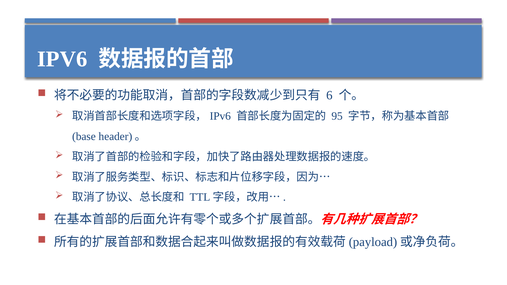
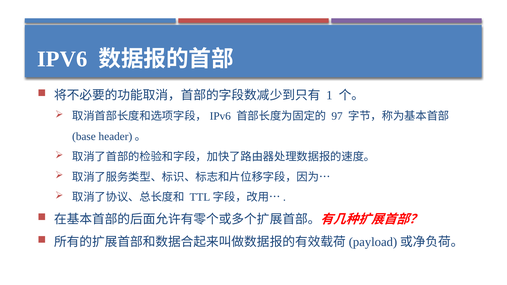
6: 6 -> 1 (329, 95)
95: 95 -> 97 (337, 116)
